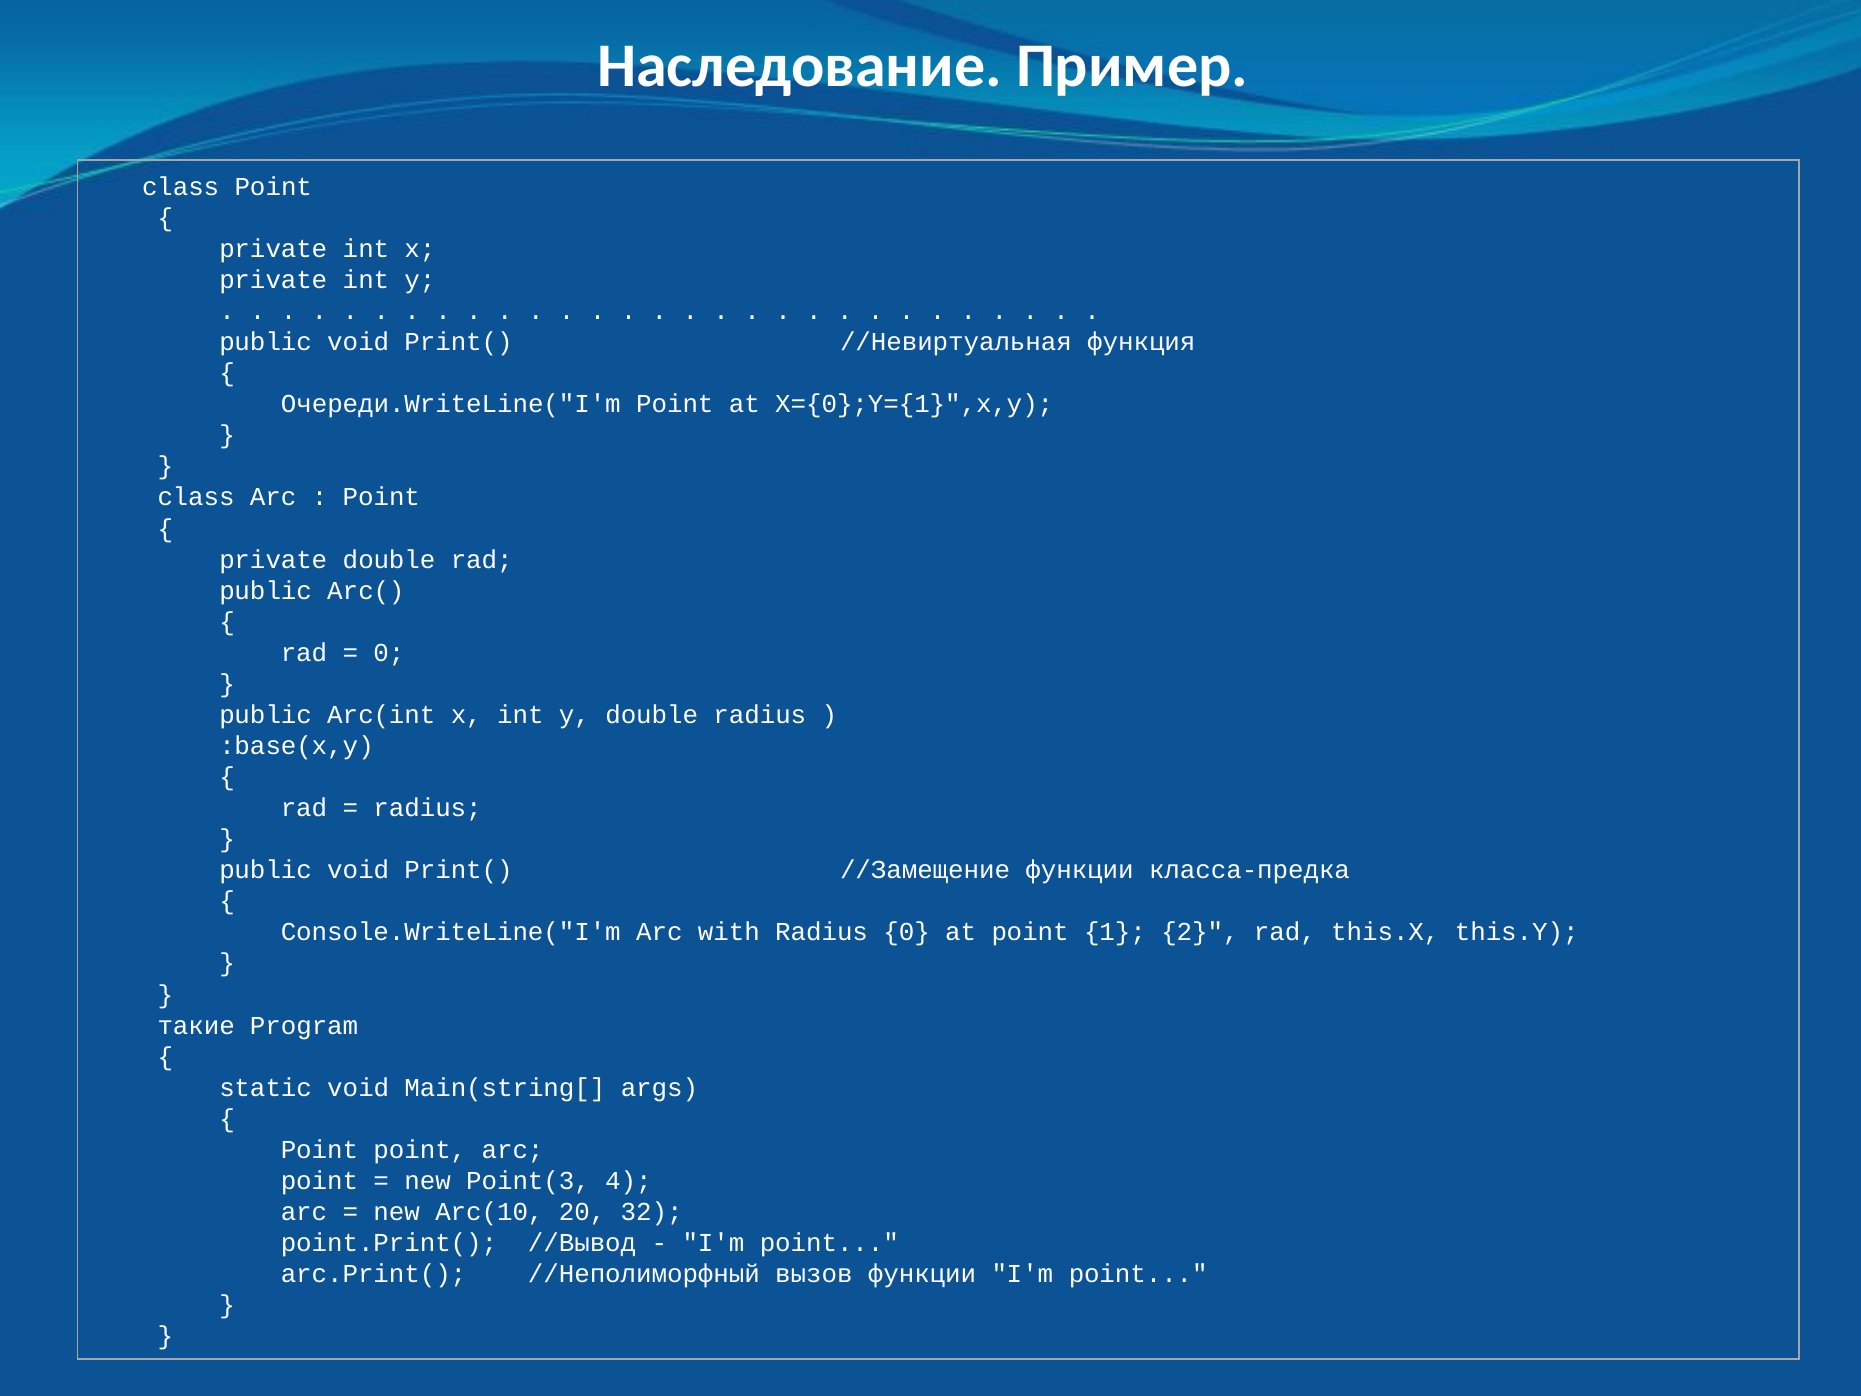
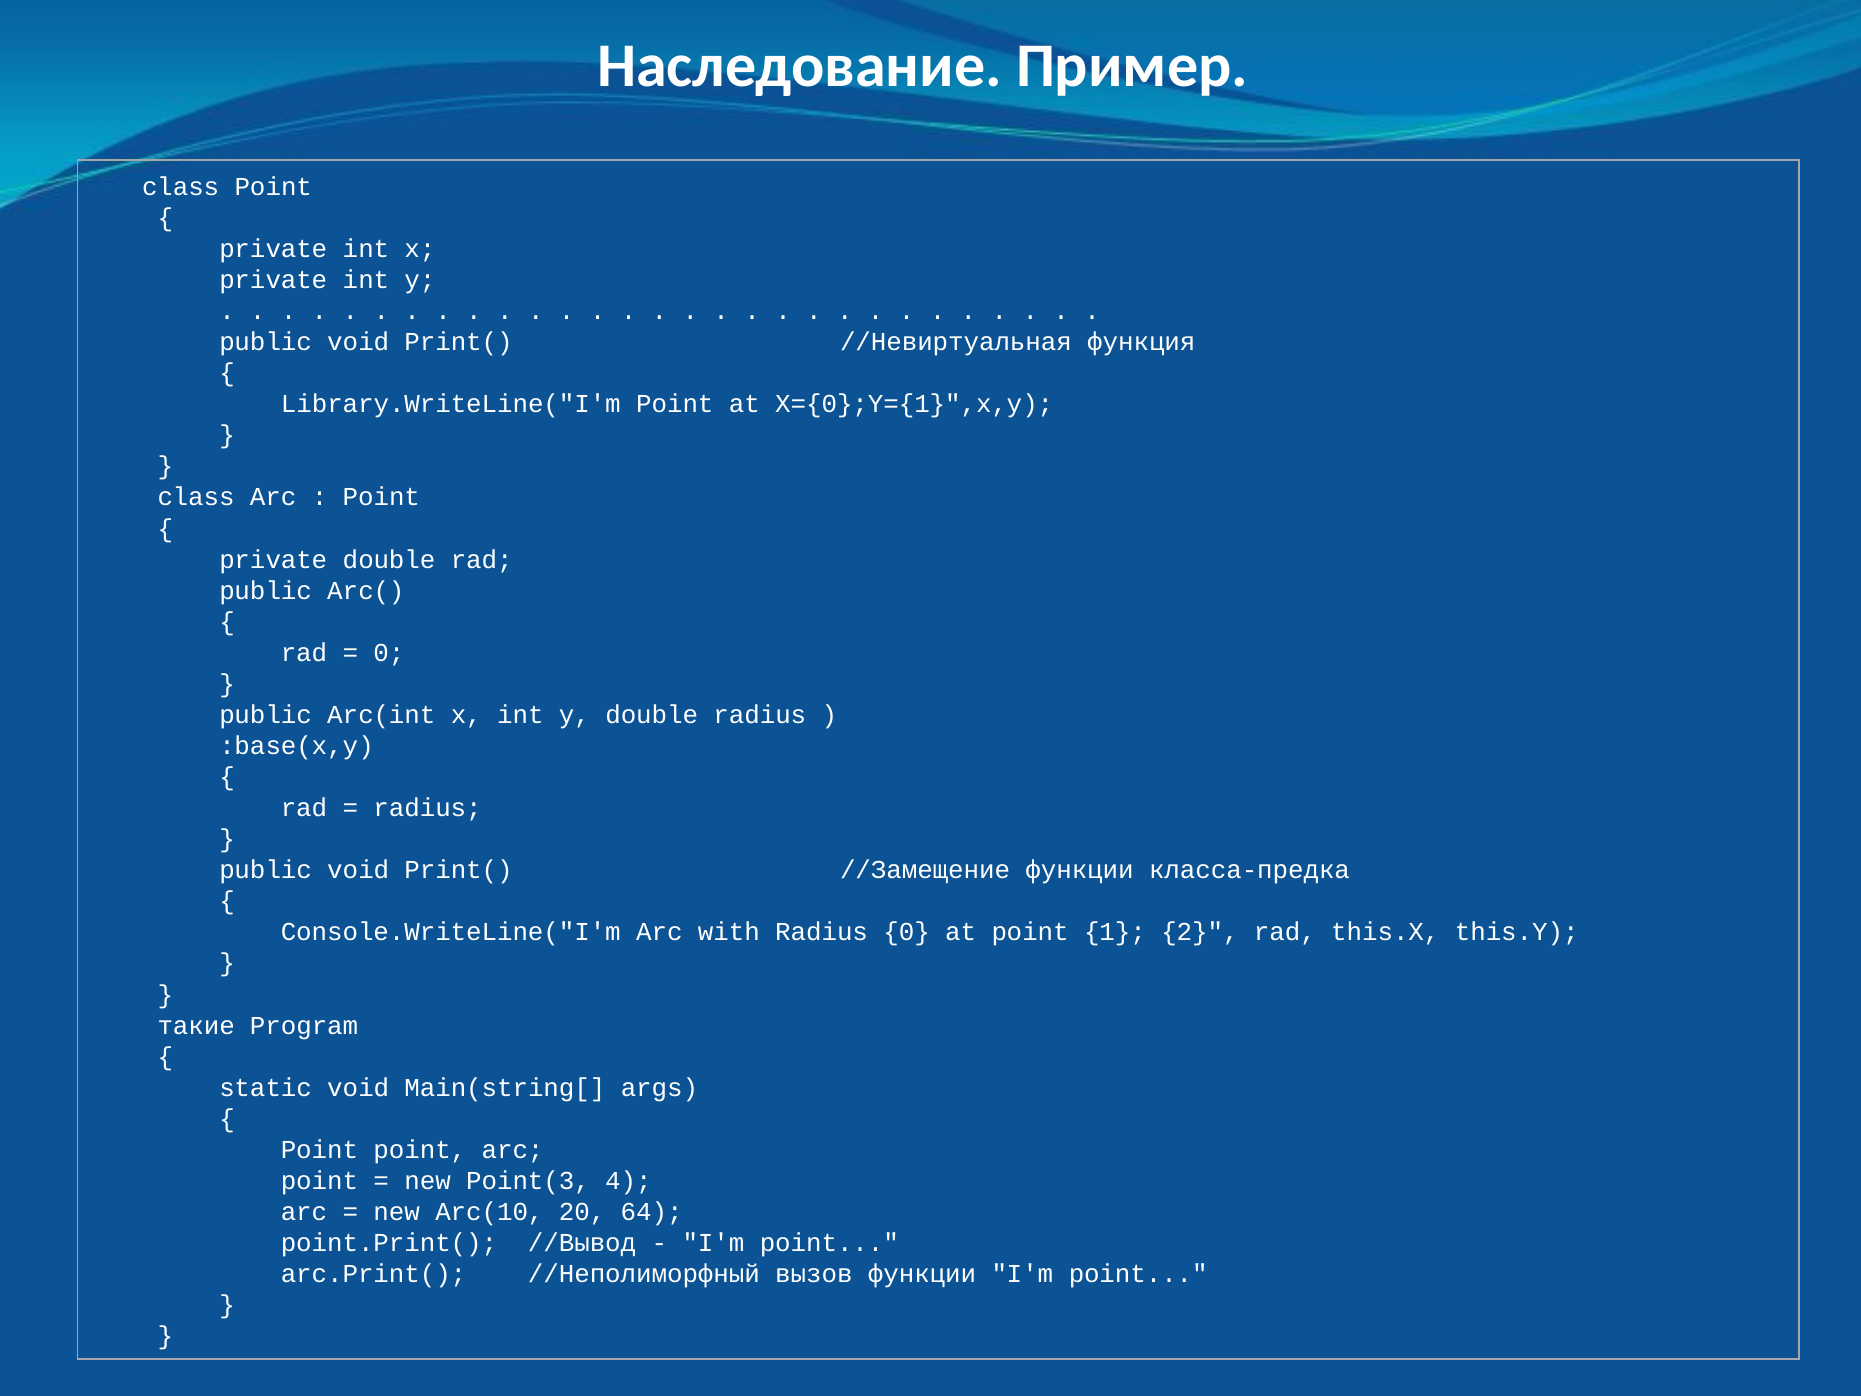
Очереди.WriteLine("I'm: Очереди.WriteLine("I'm -> Library.WriteLine("I'm (451, 404)
32: 32 -> 64 (652, 1212)
